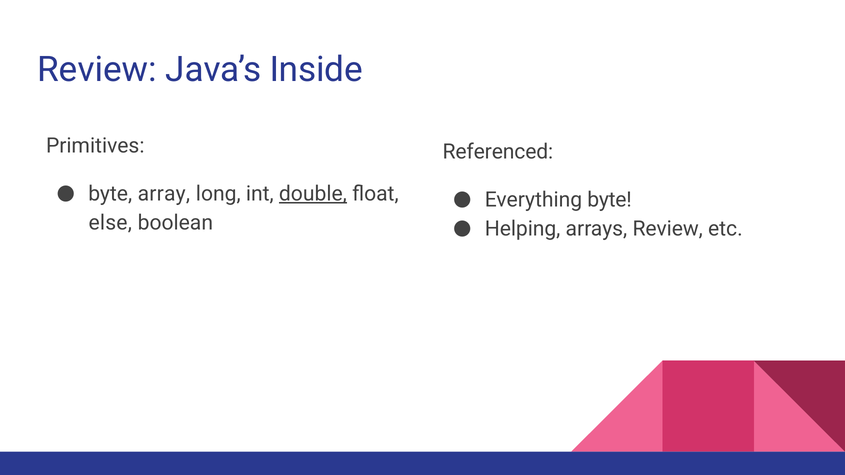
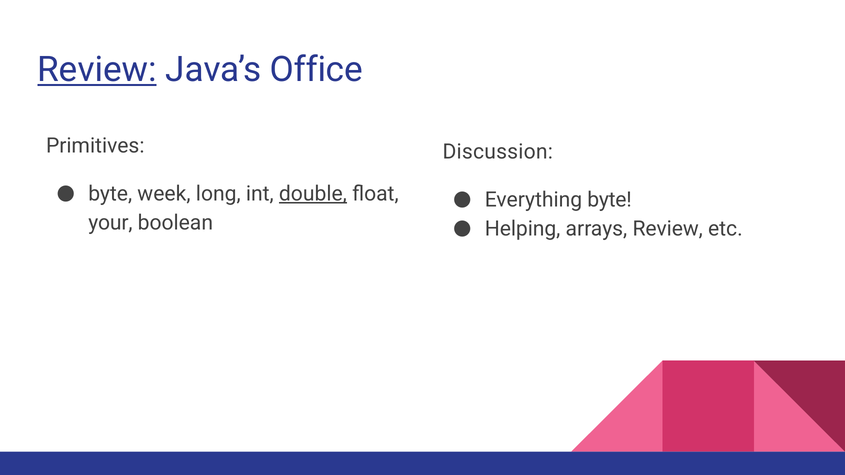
Review underline: none -> present (97, 70)
Inside: Inside -> Office (316, 70)
Referenced: Referenced -> Discussion (498, 152)
array: array -> week (164, 194)
else: else -> your (110, 223)
